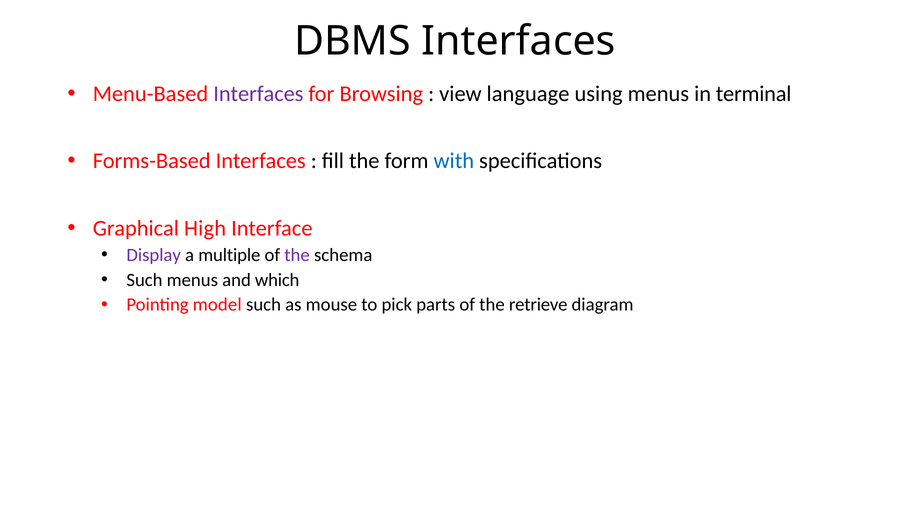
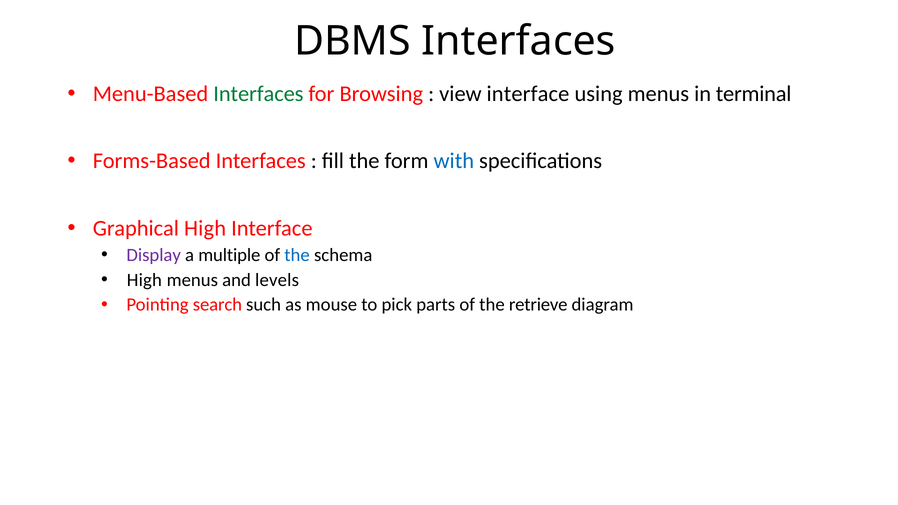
Interfaces colour: purple -> green (258, 94)
view language: language -> interface (528, 94)
the colour: purple -> blue (297, 255)
Such: Such -> High (144, 280)
which: which -> levels (277, 280)
model: model -> search (217, 305)
